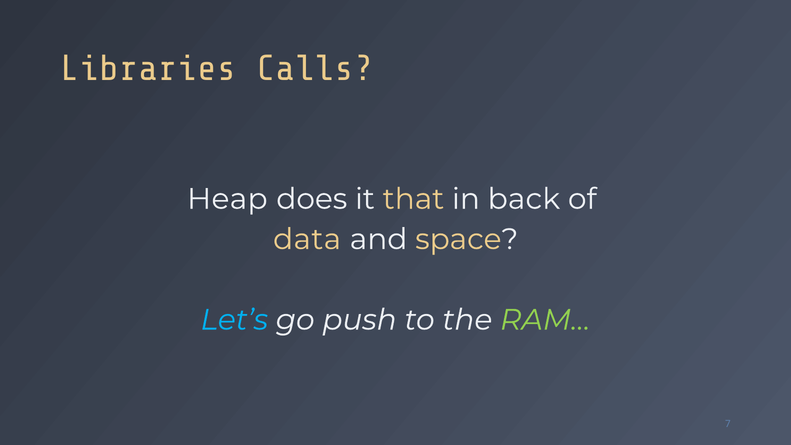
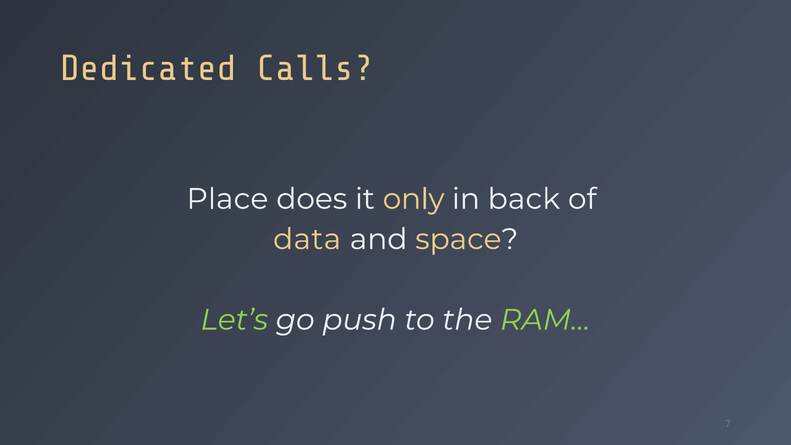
Libraries: Libraries -> Dedicated (148, 68)
Heap: Heap -> Place (227, 199)
that: that -> only (414, 199)
Let’s colour: light blue -> light green (234, 320)
